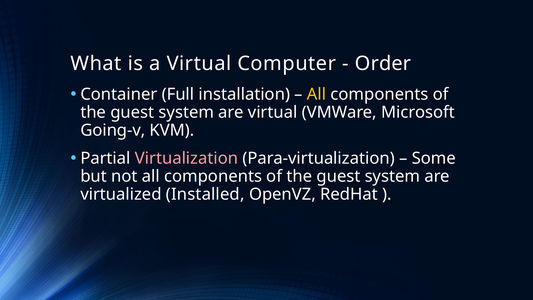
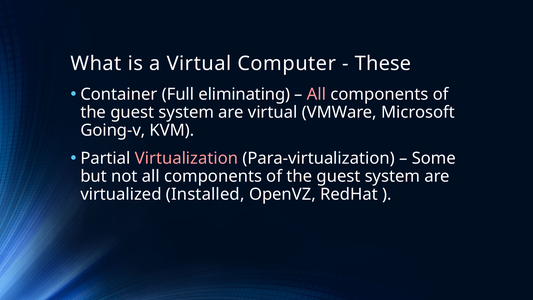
Order: Order -> These (383, 64)
installation: installation -> eliminating (244, 94)
All colour: yellow -> pink (317, 94)
